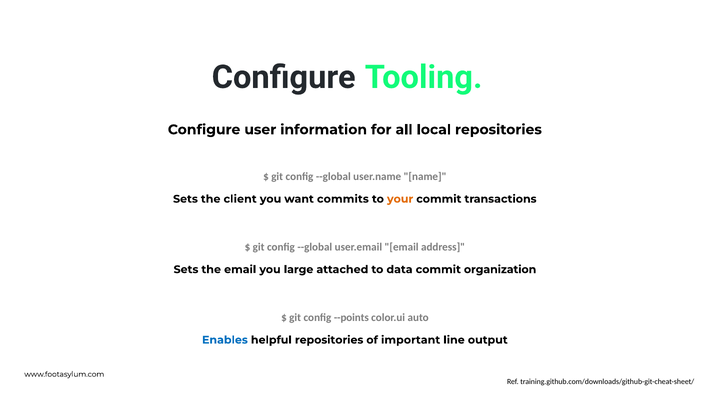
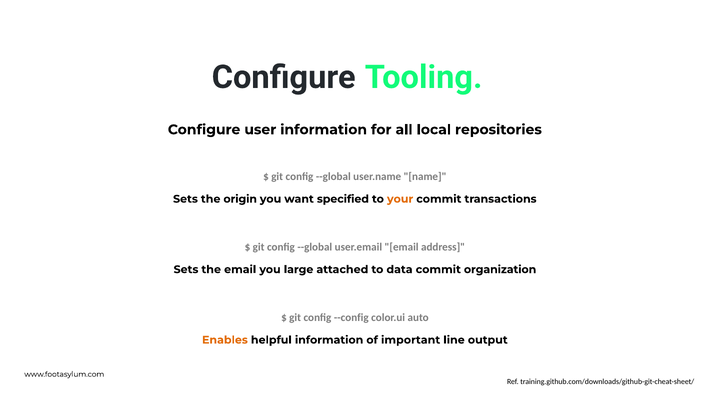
client: client -> origin (240, 199)
commits: commits -> specified (343, 199)
--points: --points -> --config (351, 318)
Enables colour: blue -> orange (225, 340)
helpful repositories: repositories -> information (329, 340)
